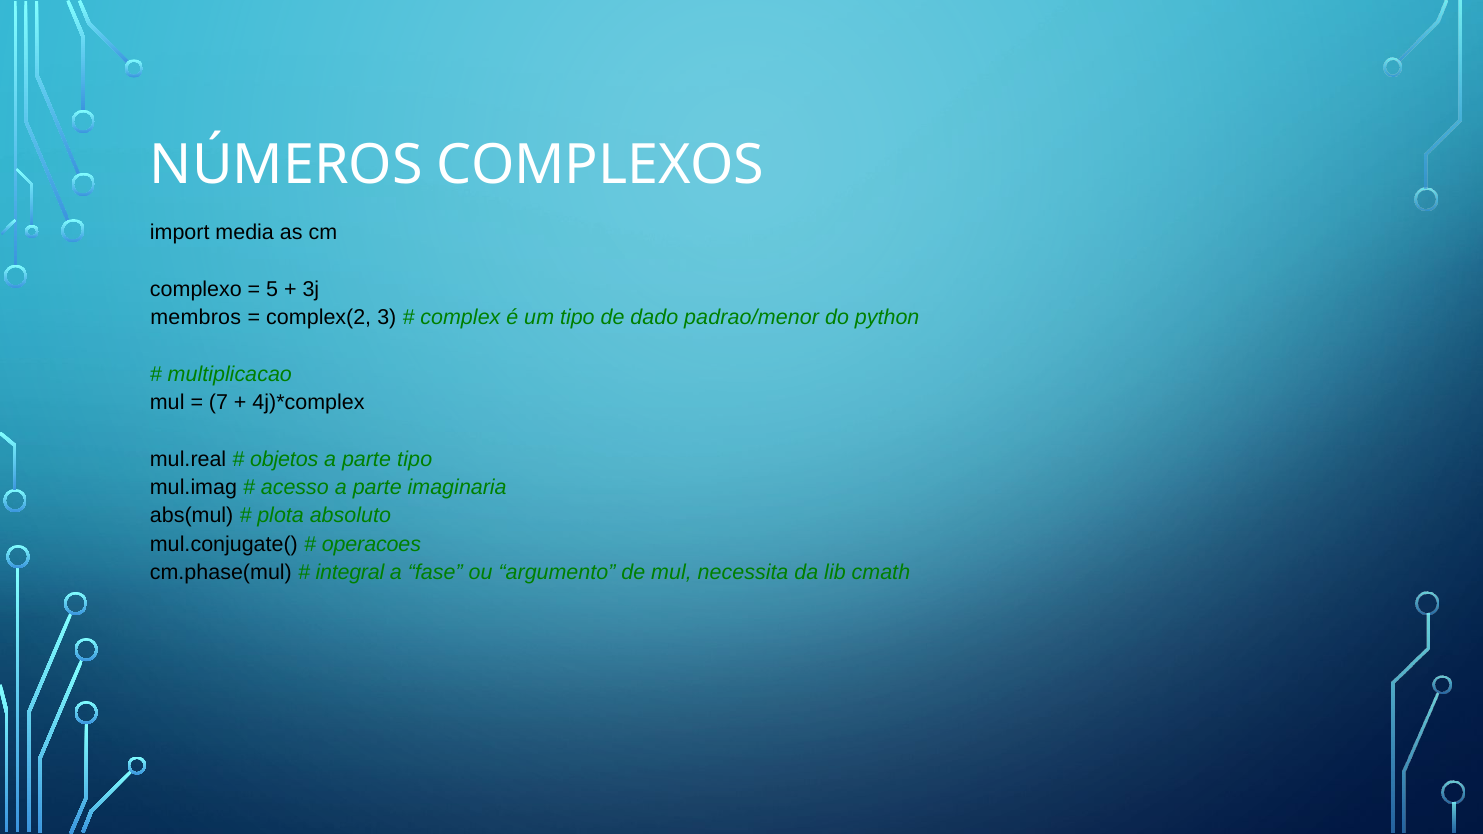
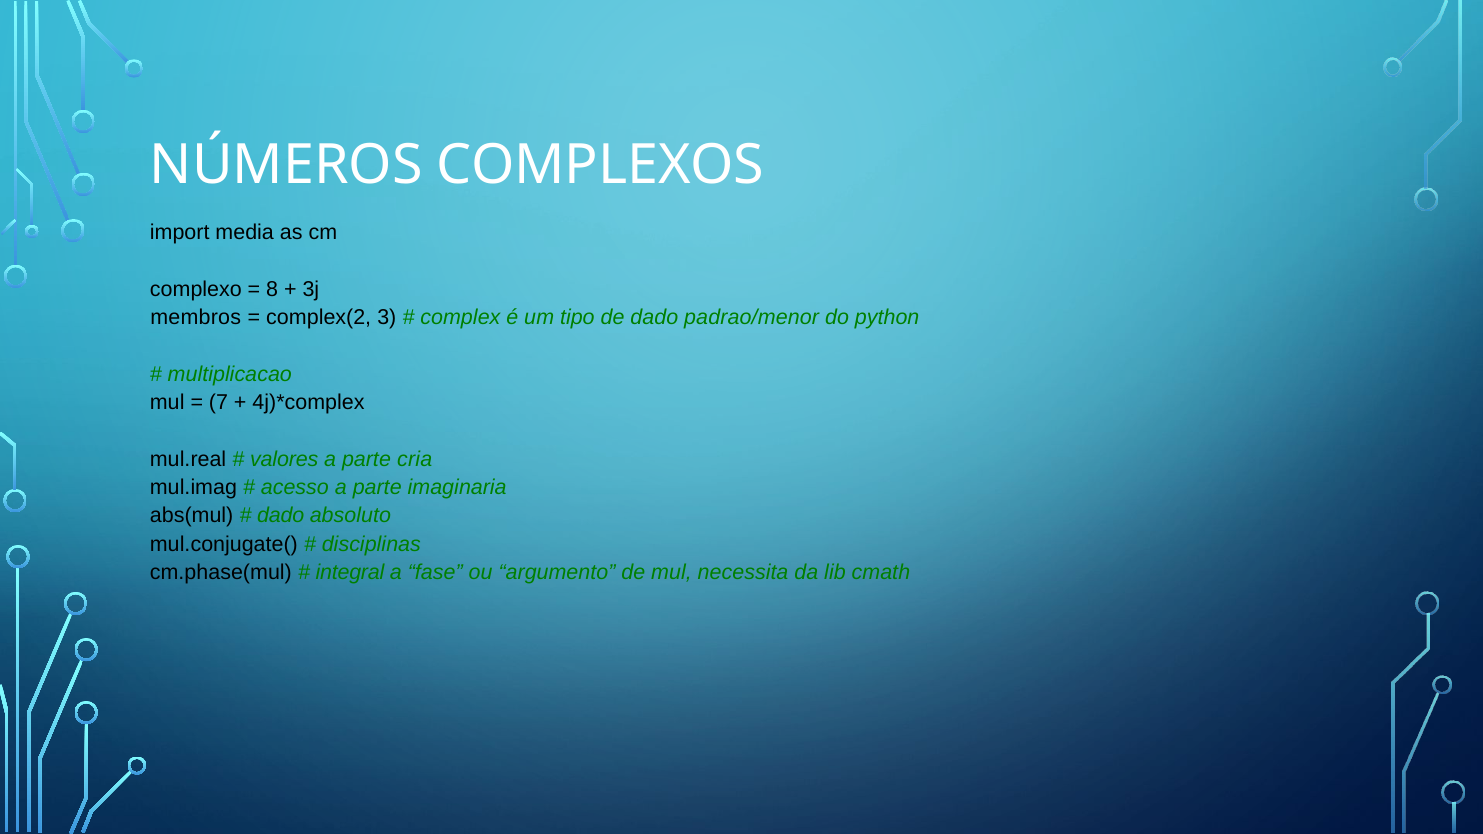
5: 5 -> 8 (272, 289)
objetos: objetos -> valores (284, 459)
parte tipo: tipo -> cria (415, 459)
plota: plota -> dado (281, 516)
operacoes: operacoes -> disciplinas (371, 544)
